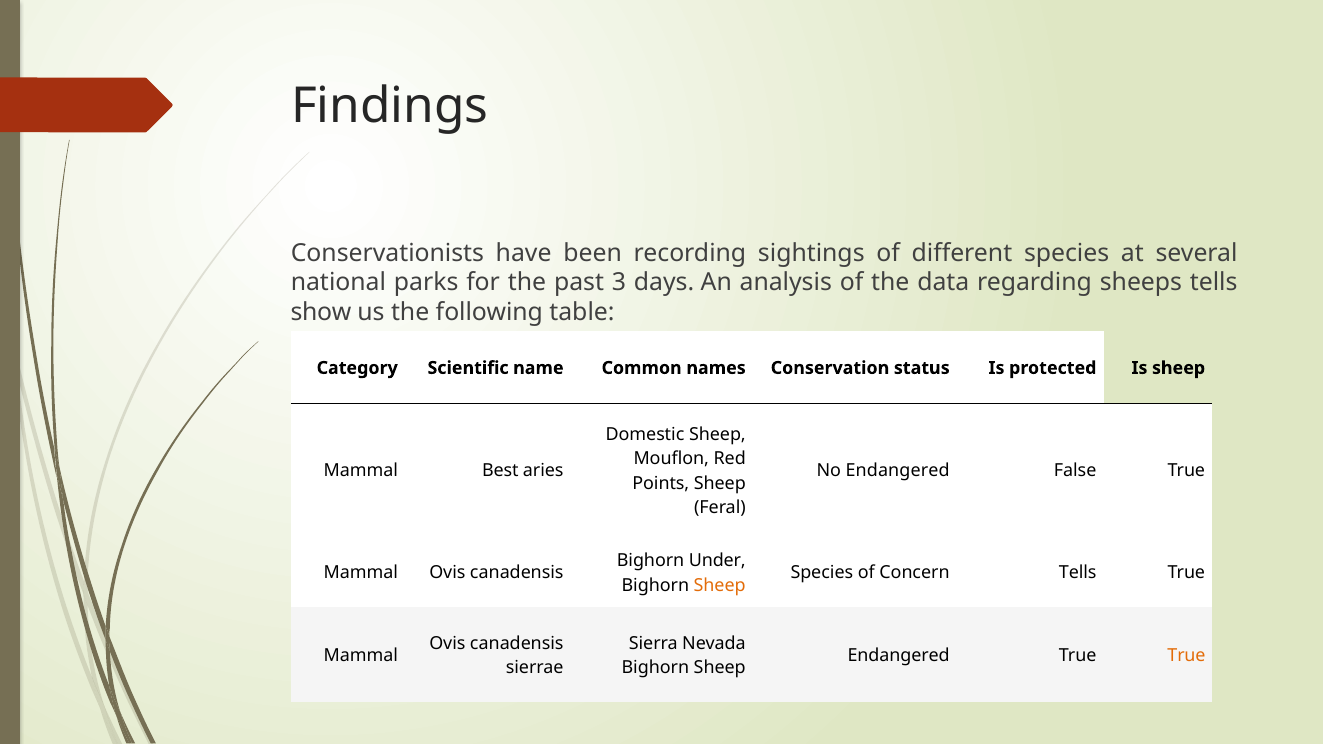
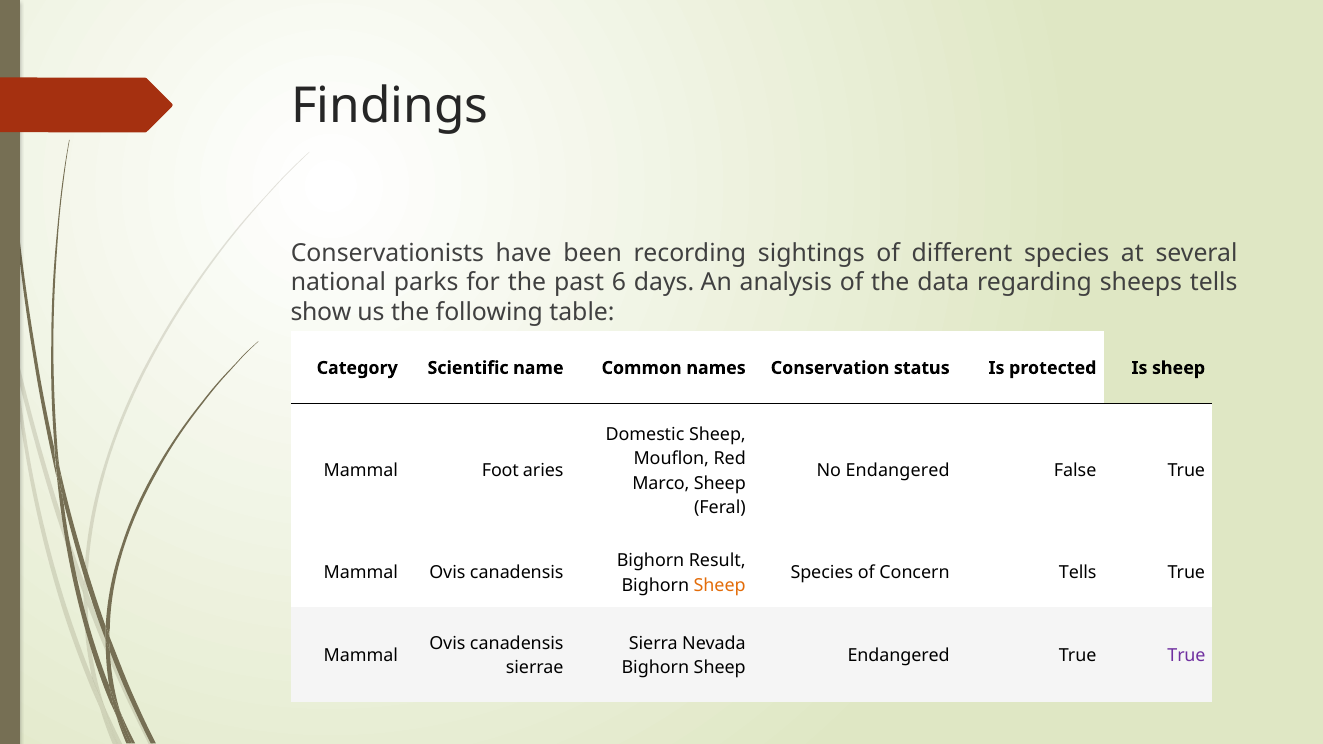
3: 3 -> 6 (619, 283)
Best: Best -> Foot (500, 471)
Points: Points -> Marco (661, 483)
Under: Under -> Result (717, 561)
True colour: orange -> purple (1186, 656)
